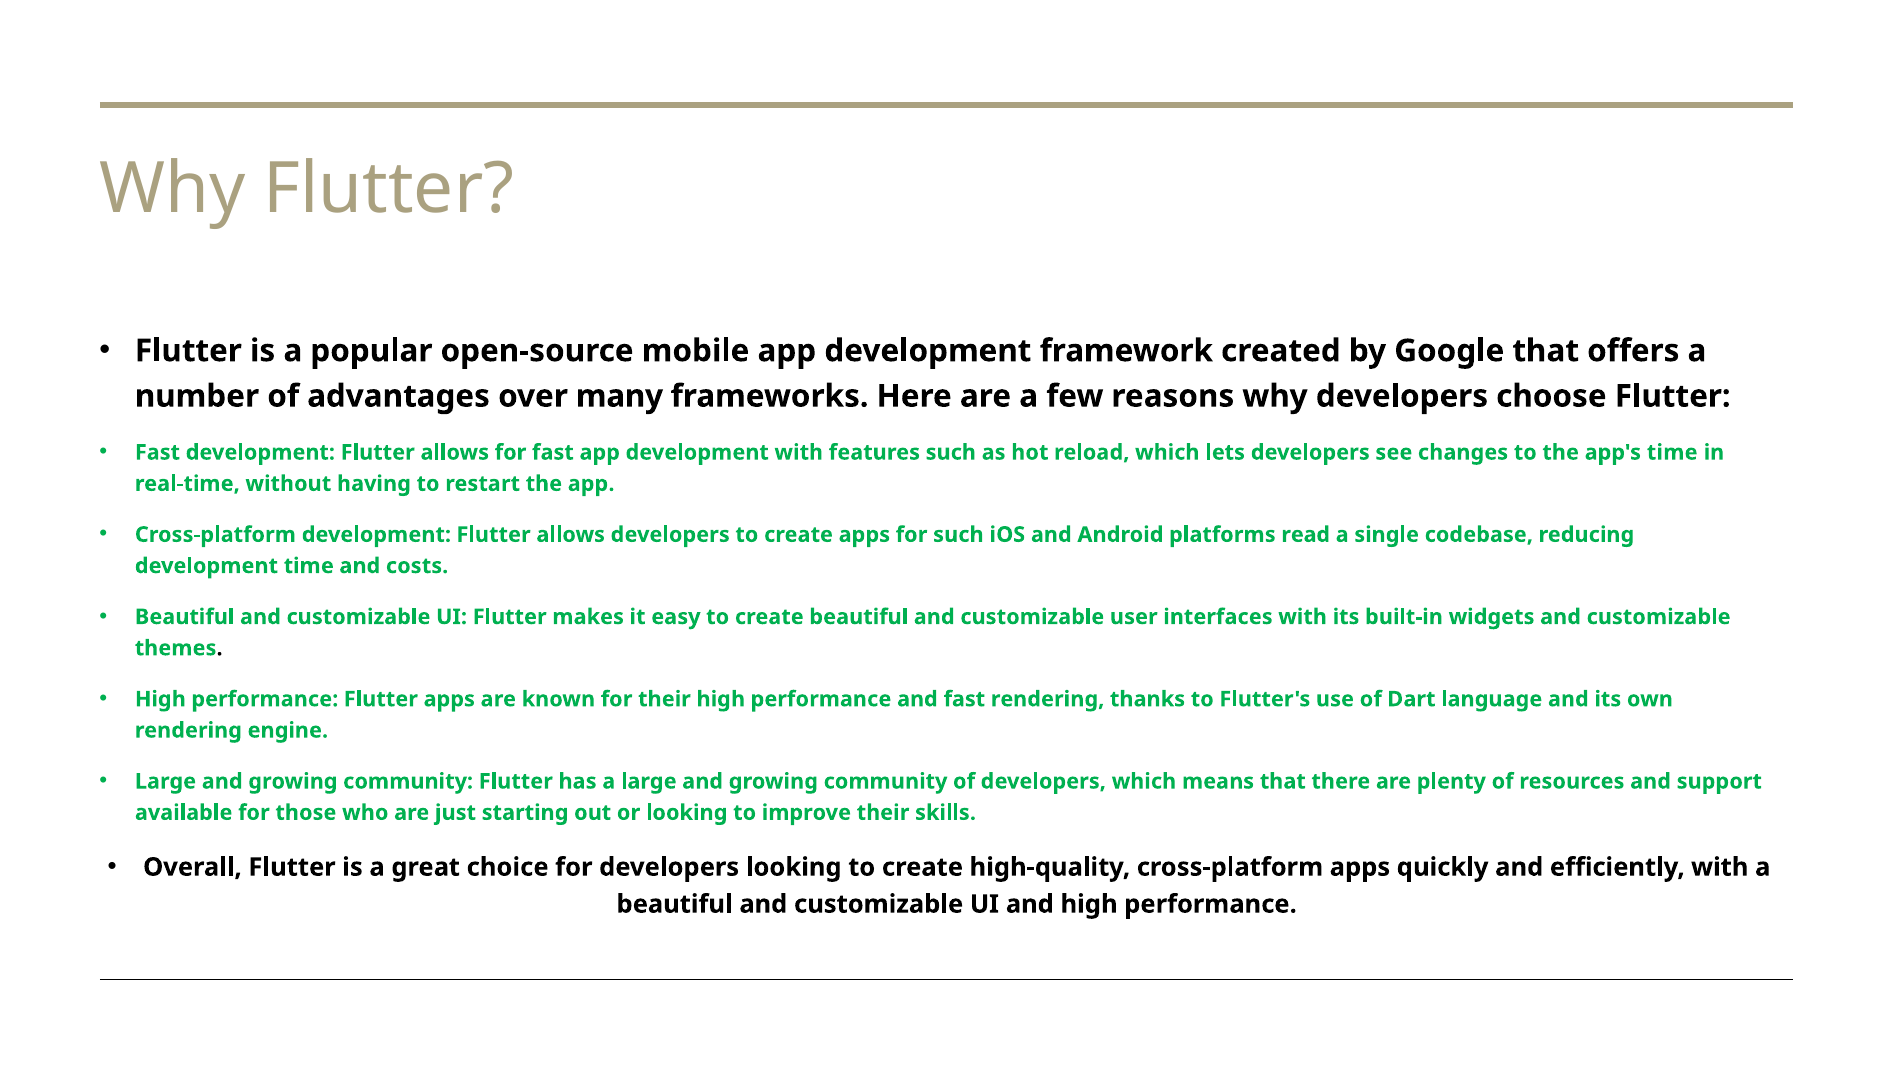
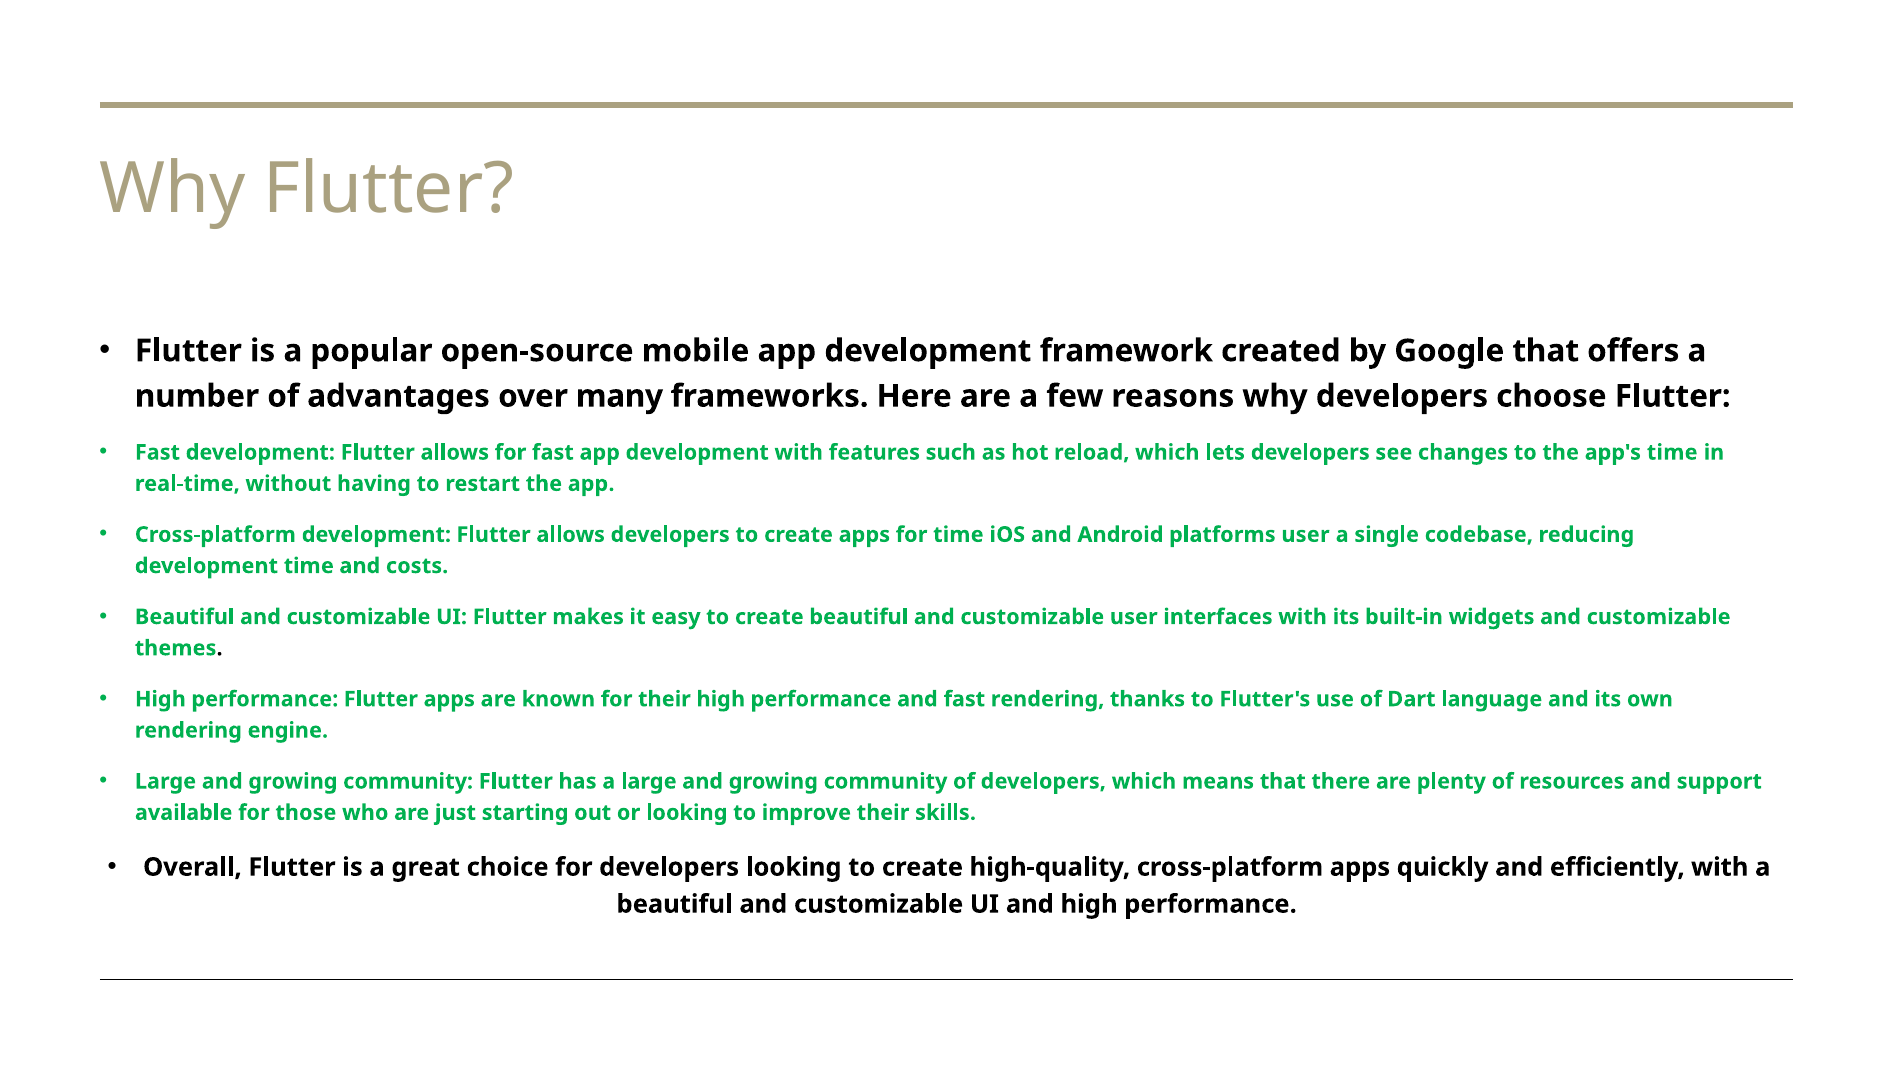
for such: such -> time (958, 535)
platforms read: read -> user (1305, 535)
